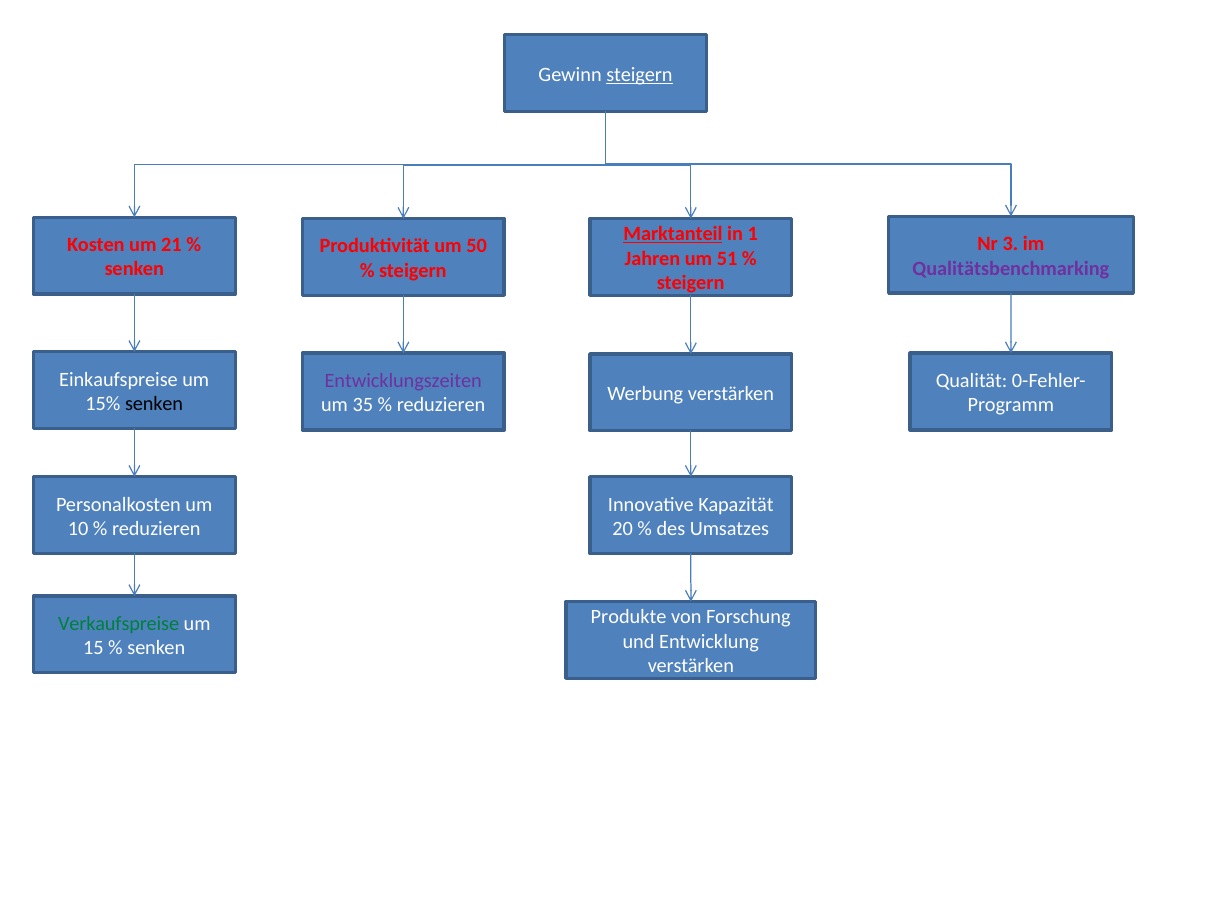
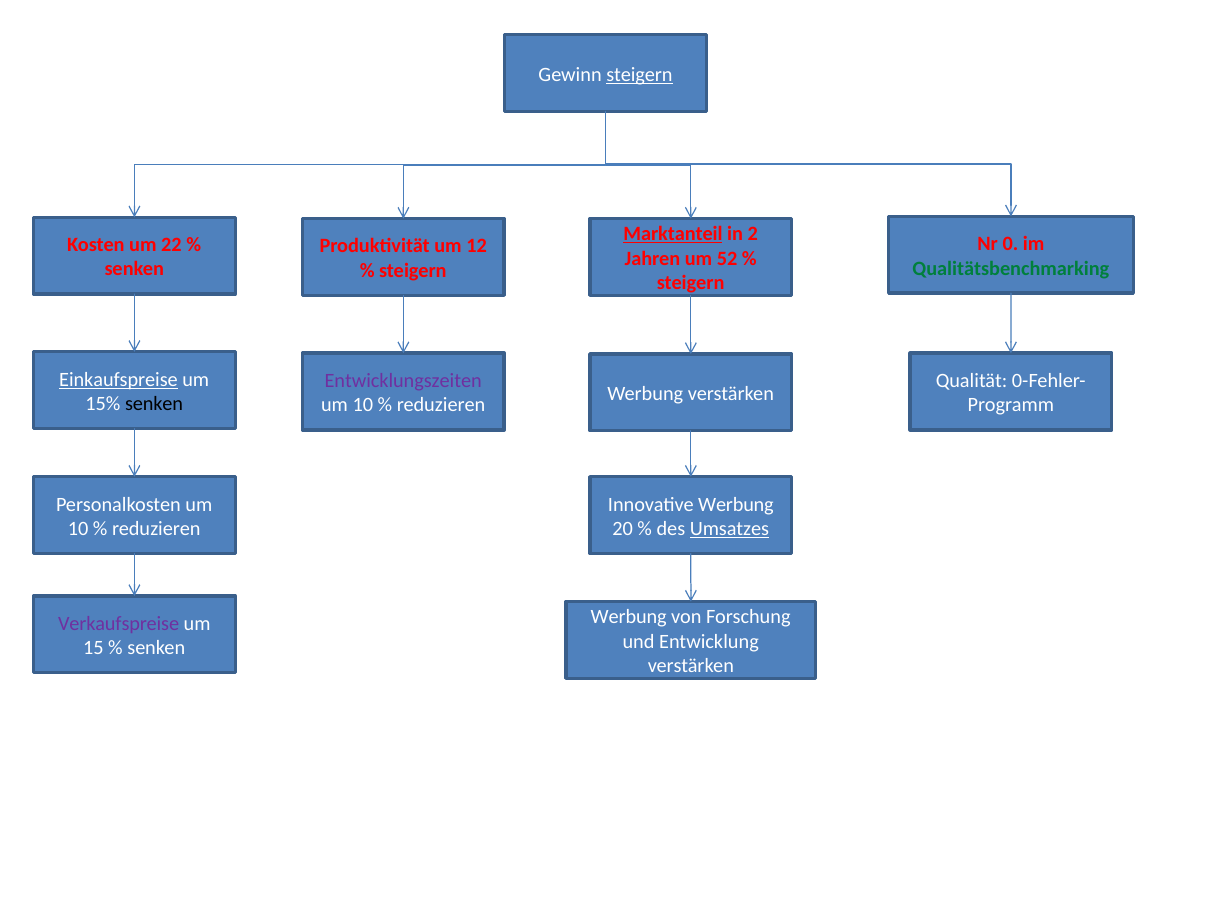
1: 1 -> 2 (753, 234)
3: 3 -> 0 (1010, 244)
21: 21 -> 22 (171, 245)
50: 50 -> 12 (477, 246)
51: 51 -> 52 (727, 258)
Qualitätsbenchmarking colour: purple -> green (1011, 268)
Einkaufspreise underline: none -> present (118, 379)
35: 35 -> 10 (363, 405)
Innovative Kapazität: Kapazität -> Werbung (736, 504)
Umsatzes underline: none -> present (729, 529)
Produkte: Produkte -> Werbung (629, 617)
Verkaufspreise colour: green -> purple (119, 624)
